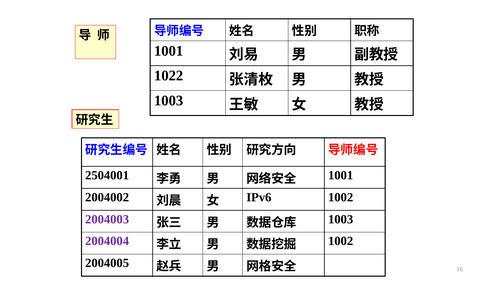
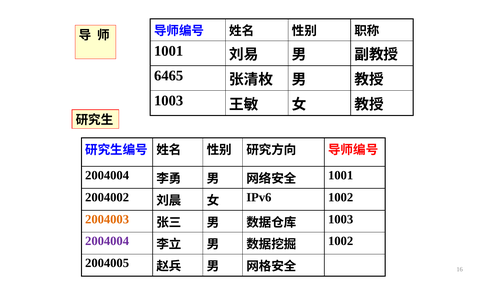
1022: 1022 -> 6465 (169, 76)
2504001: 2504001 -> 2004004 (107, 175)
2004003 colour: purple -> orange (107, 219)
